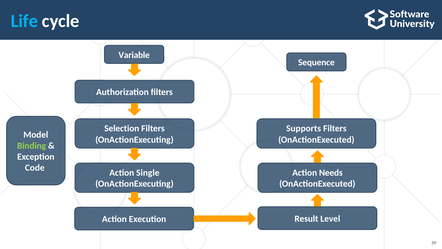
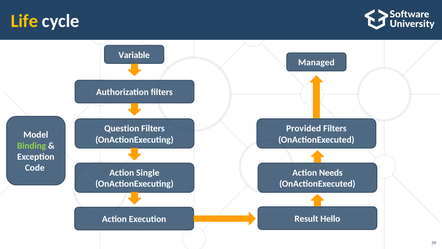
Life colour: light blue -> yellow (24, 21)
Sequence: Sequence -> Managed (316, 62)
Supports: Supports -> Provided (304, 128)
Selection: Selection -> Question (122, 128)
Level: Level -> Hello (330, 218)
